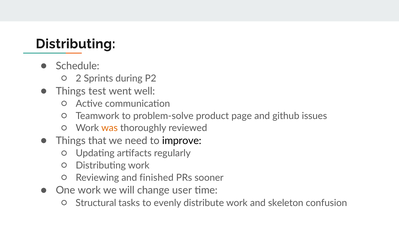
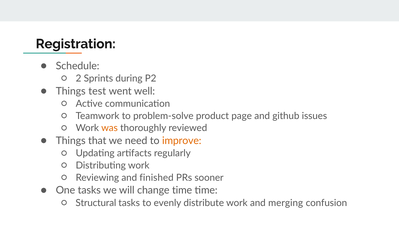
Distributing: Distributing -> Registration (76, 44)
improve colour: black -> orange (182, 140)
One work: work -> tasks (89, 190)
change user: user -> time (182, 190)
skeleton: skeleton -> merging (286, 202)
